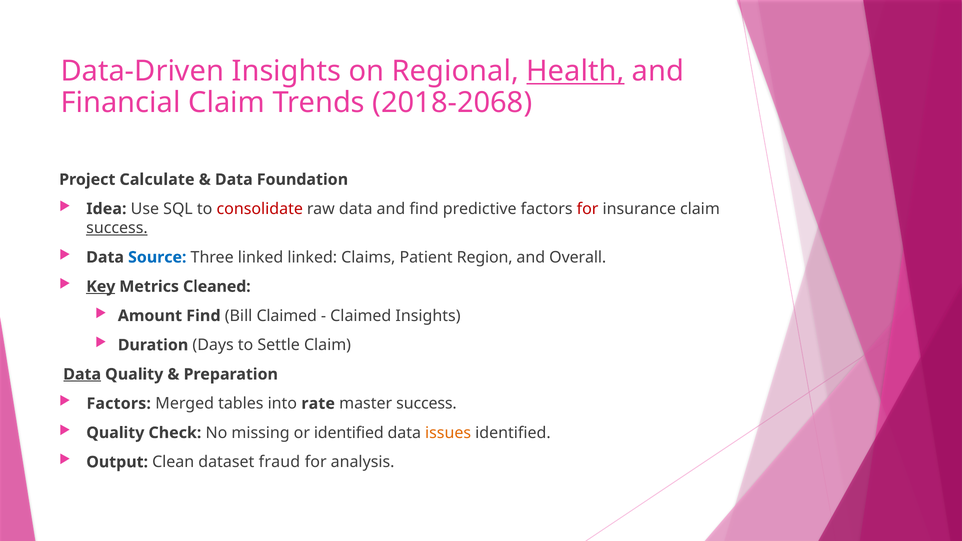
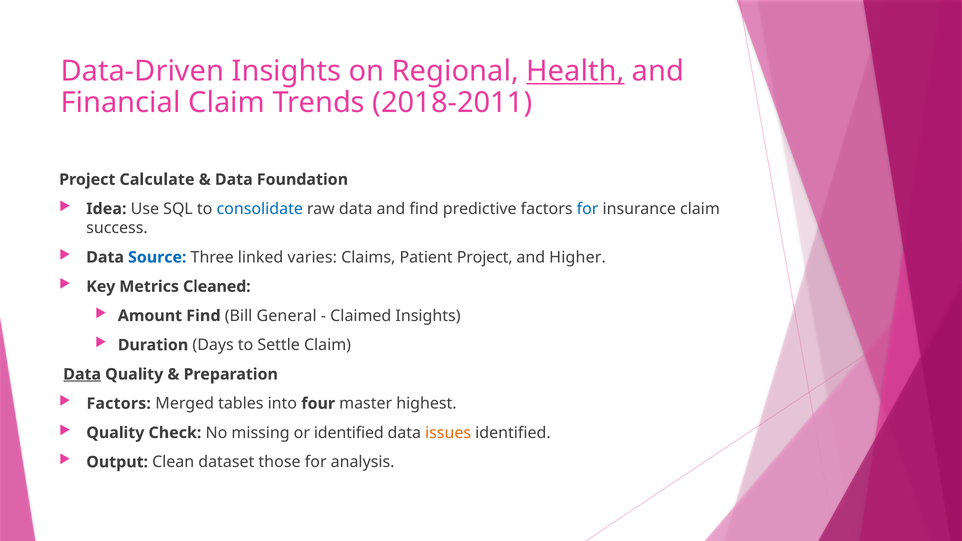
2018-2068: 2018-2068 -> 2018-2011 (452, 103)
consolidate colour: red -> blue (260, 209)
for colour: red -> blue (588, 209)
success underline: present -> none (117, 228)
linked linked: linked -> varies (312, 257)
Patient Region: Region -> Project (485, 257)
Overall: Overall -> Higher (578, 257)
Key underline: present -> none (101, 287)
Bill Claimed: Claimed -> General (287, 316)
rate: rate -> four (318, 404)
master success: success -> highest (426, 404)
fraud: fraud -> those (280, 462)
